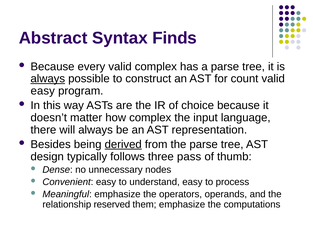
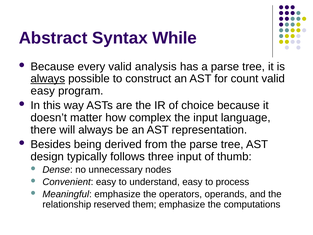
Finds: Finds -> While (175, 38)
valid complex: complex -> analysis (156, 66)
derived underline: present -> none (123, 144)
three pass: pass -> input (189, 156)
